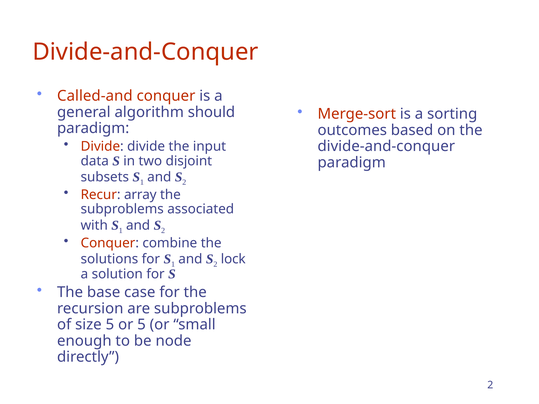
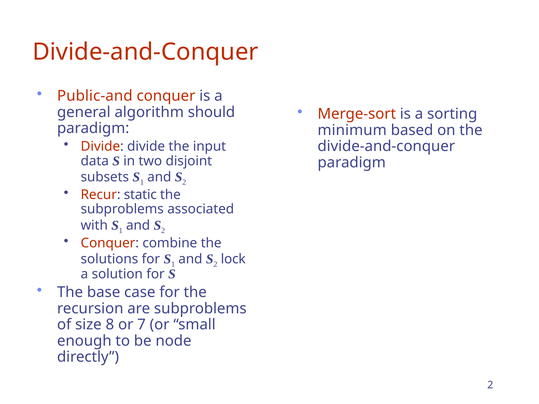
Called-and: Called-and -> Public-and (95, 96)
outcomes: outcomes -> minimum (352, 130)
array: array -> static (140, 195)
size 5: 5 -> 8 (110, 325)
or 5: 5 -> 7 (142, 325)
